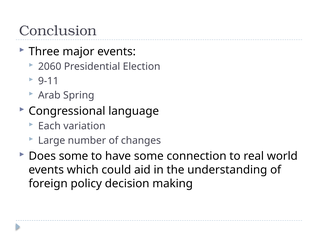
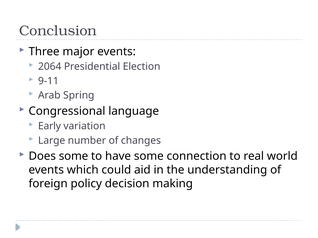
2060: 2060 -> 2064 (50, 67)
Each: Each -> Early (49, 126)
